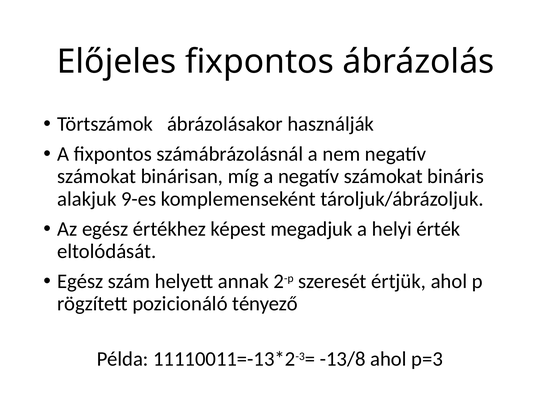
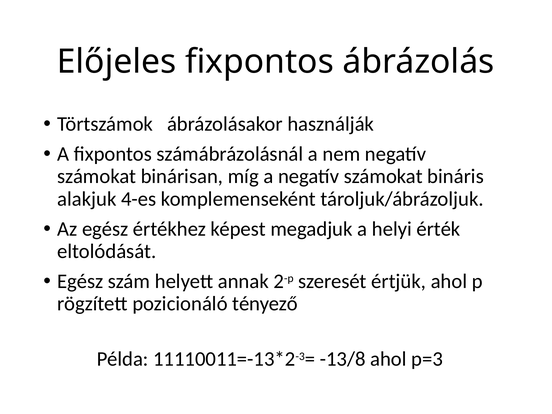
9-es: 9-es -> 4-es (139, 199)
